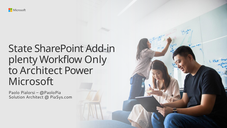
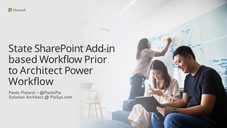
plenty: plenty -> based (23, 60)
Only: Only -> Prior (96, 60)
Microsoft: Microsoft -> Workflow (31, 82)
